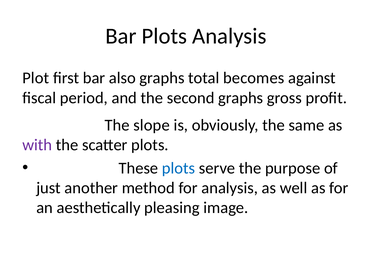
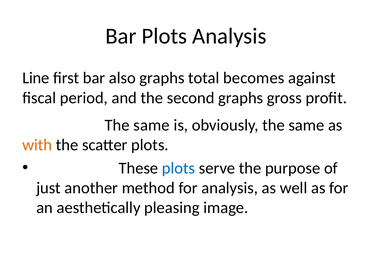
Plot: Plot -> Line (36, 78)
slope: slope -> same (152, 125)
with colour: purple -> orange (37, 145)
